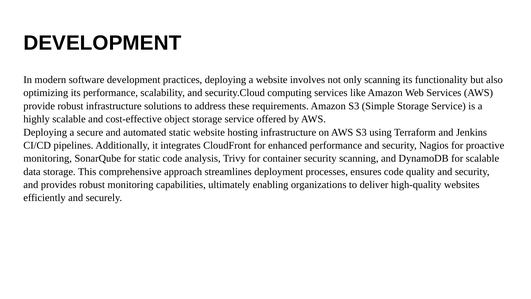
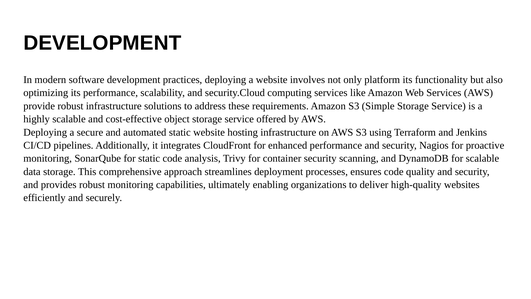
only scanning: scanning -> platform (382, 80)
